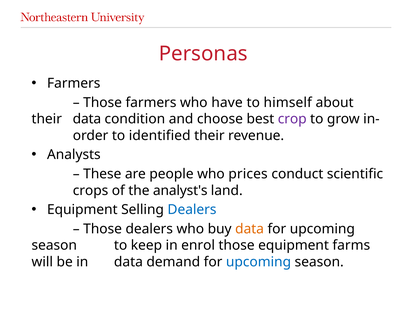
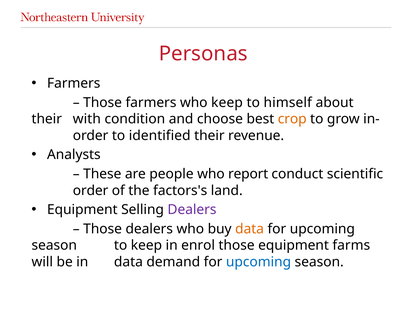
who have: have -> keep (227, 103)
their data: data -> with (87, 119)
crop colour: purple -> orange (292, 119)
prices: prices -> report (248, 174)
crops: crops -> order (91, 190)
analyst's: analyst's -> factors's (180, 190)
Dealers colour: blue -> purple (192, 210)
